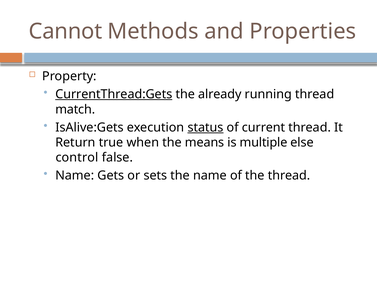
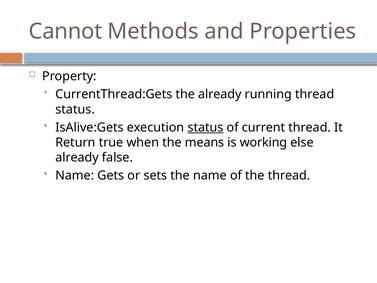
CurrentThread:Gets underline: present -> none (114, 94)
match: match -> status (75, 109)
multiple: multiple -> working (263, 142)
control: control -> already (77, 157)
